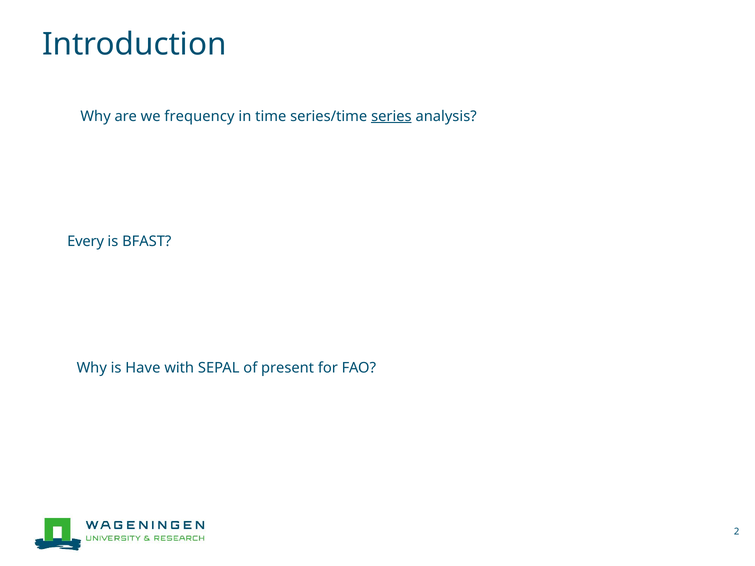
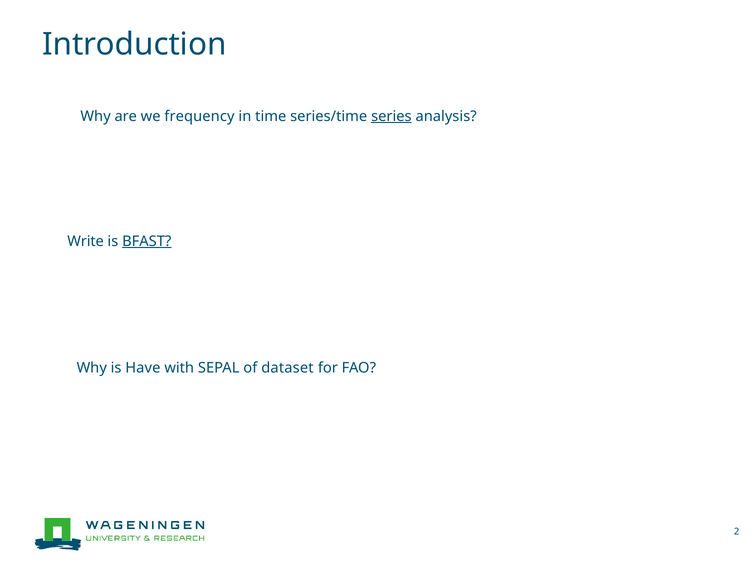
Every: Every -> Write (86, 241)
BFAST underline: none -> present (147, 241)
present: present -> dataset (287, 368)
